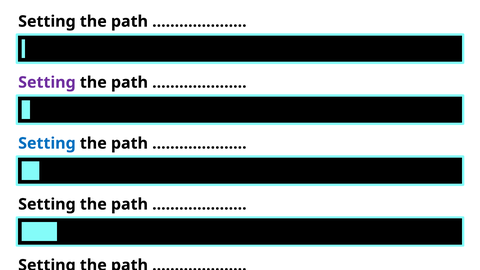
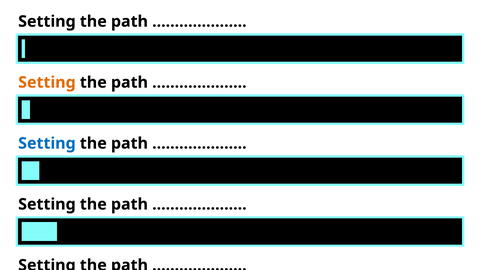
Setting colour: purple -> orange (47, 82)
